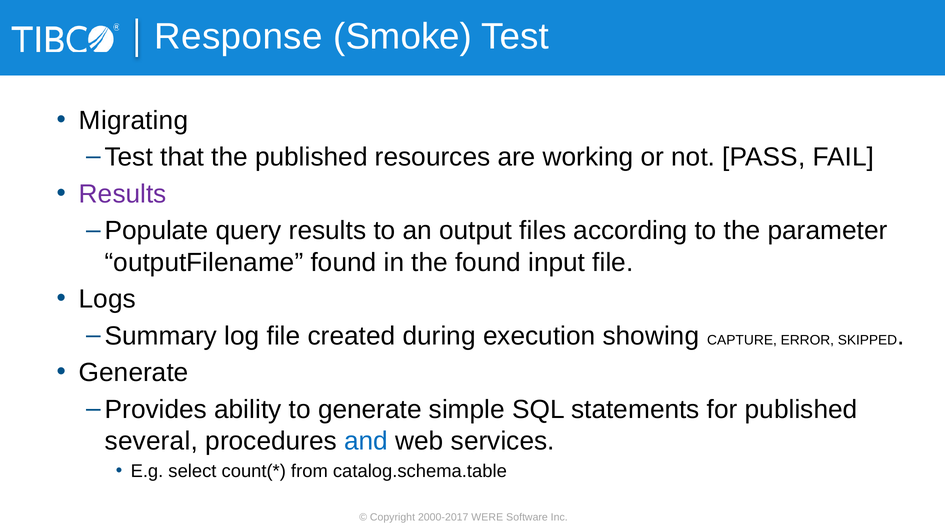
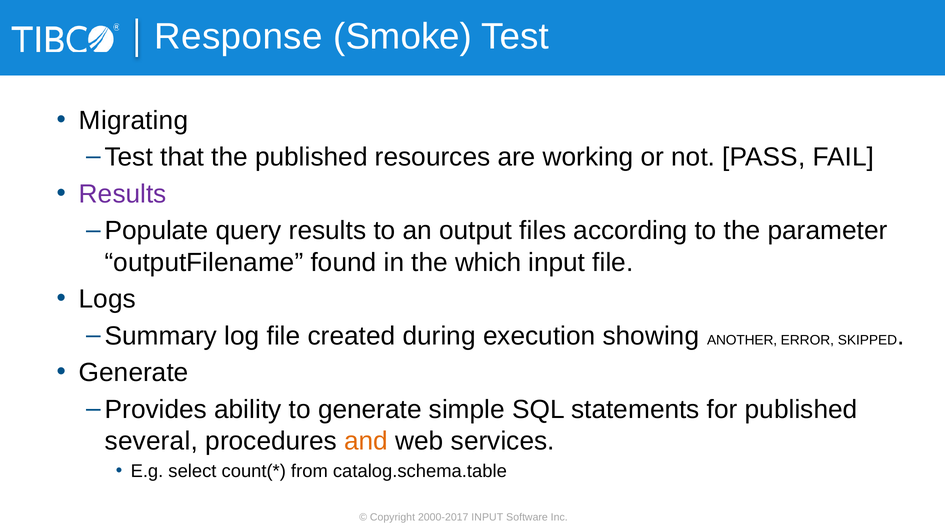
the found: found -> which (488, 262)
CAPTURE: CAPTURE -> ANOTHER (742, 340)
and colour: blue -> orange (366, 441)
2000-2017 WERE: WERE -> INPUT (487, 517)
